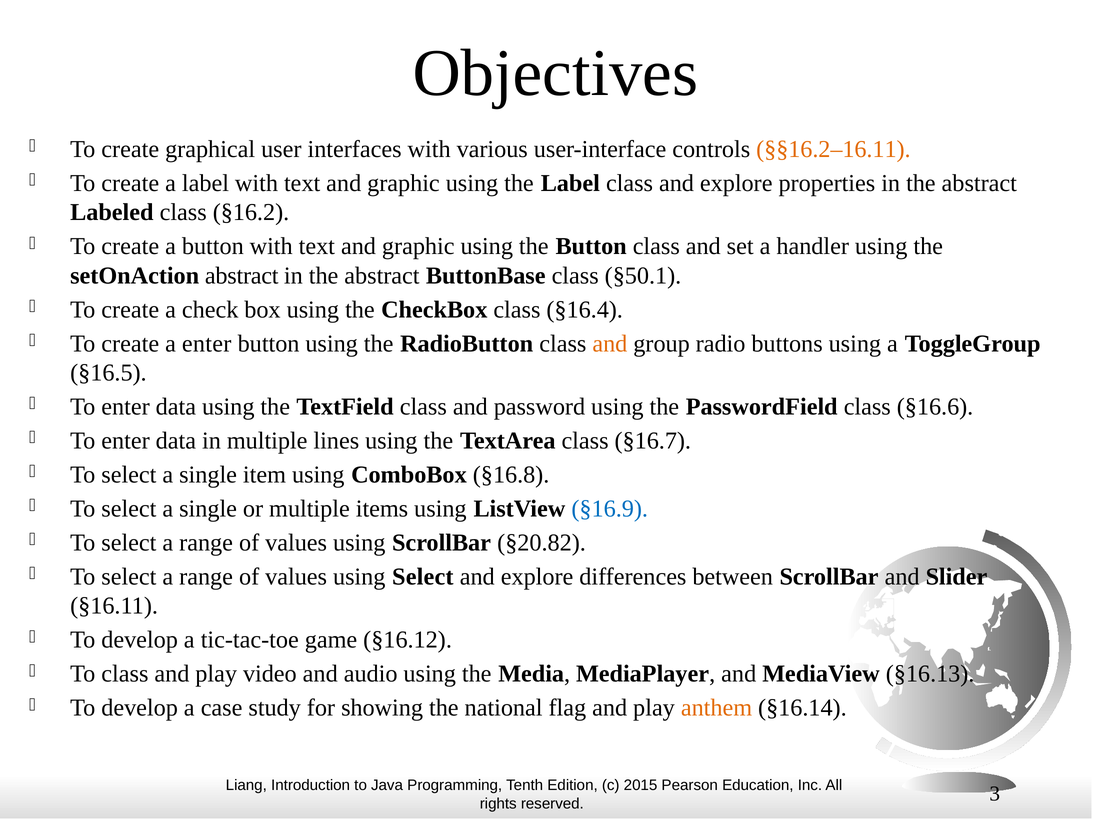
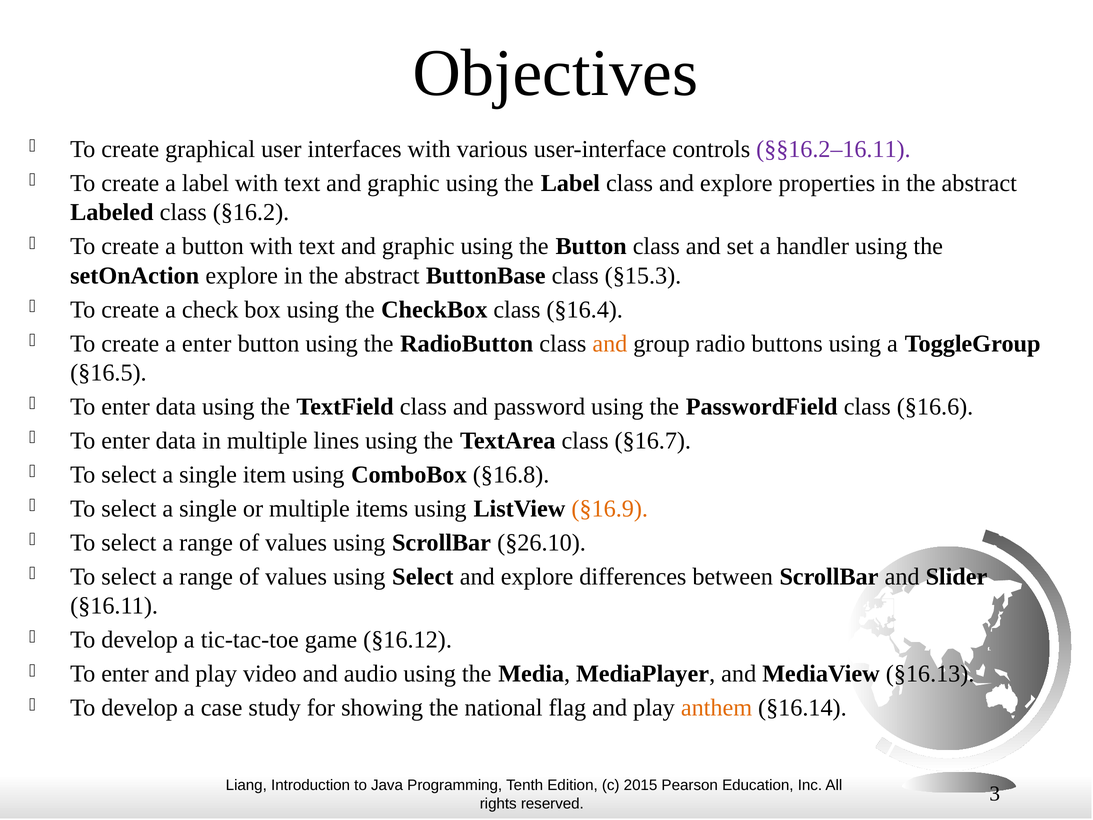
§§16.2–16.11 colour: orange -> purple (833, 149)
setOnAction abstract: abstract -> explore (242, 276)
§50.1: §50.1 -> §15.3 (643, 276)
§16.9 colour: blue -> orange (610, 509)
§20.82: §20.82 -> §26.10 (542, 543)
class: class -> enter (125, 674)
